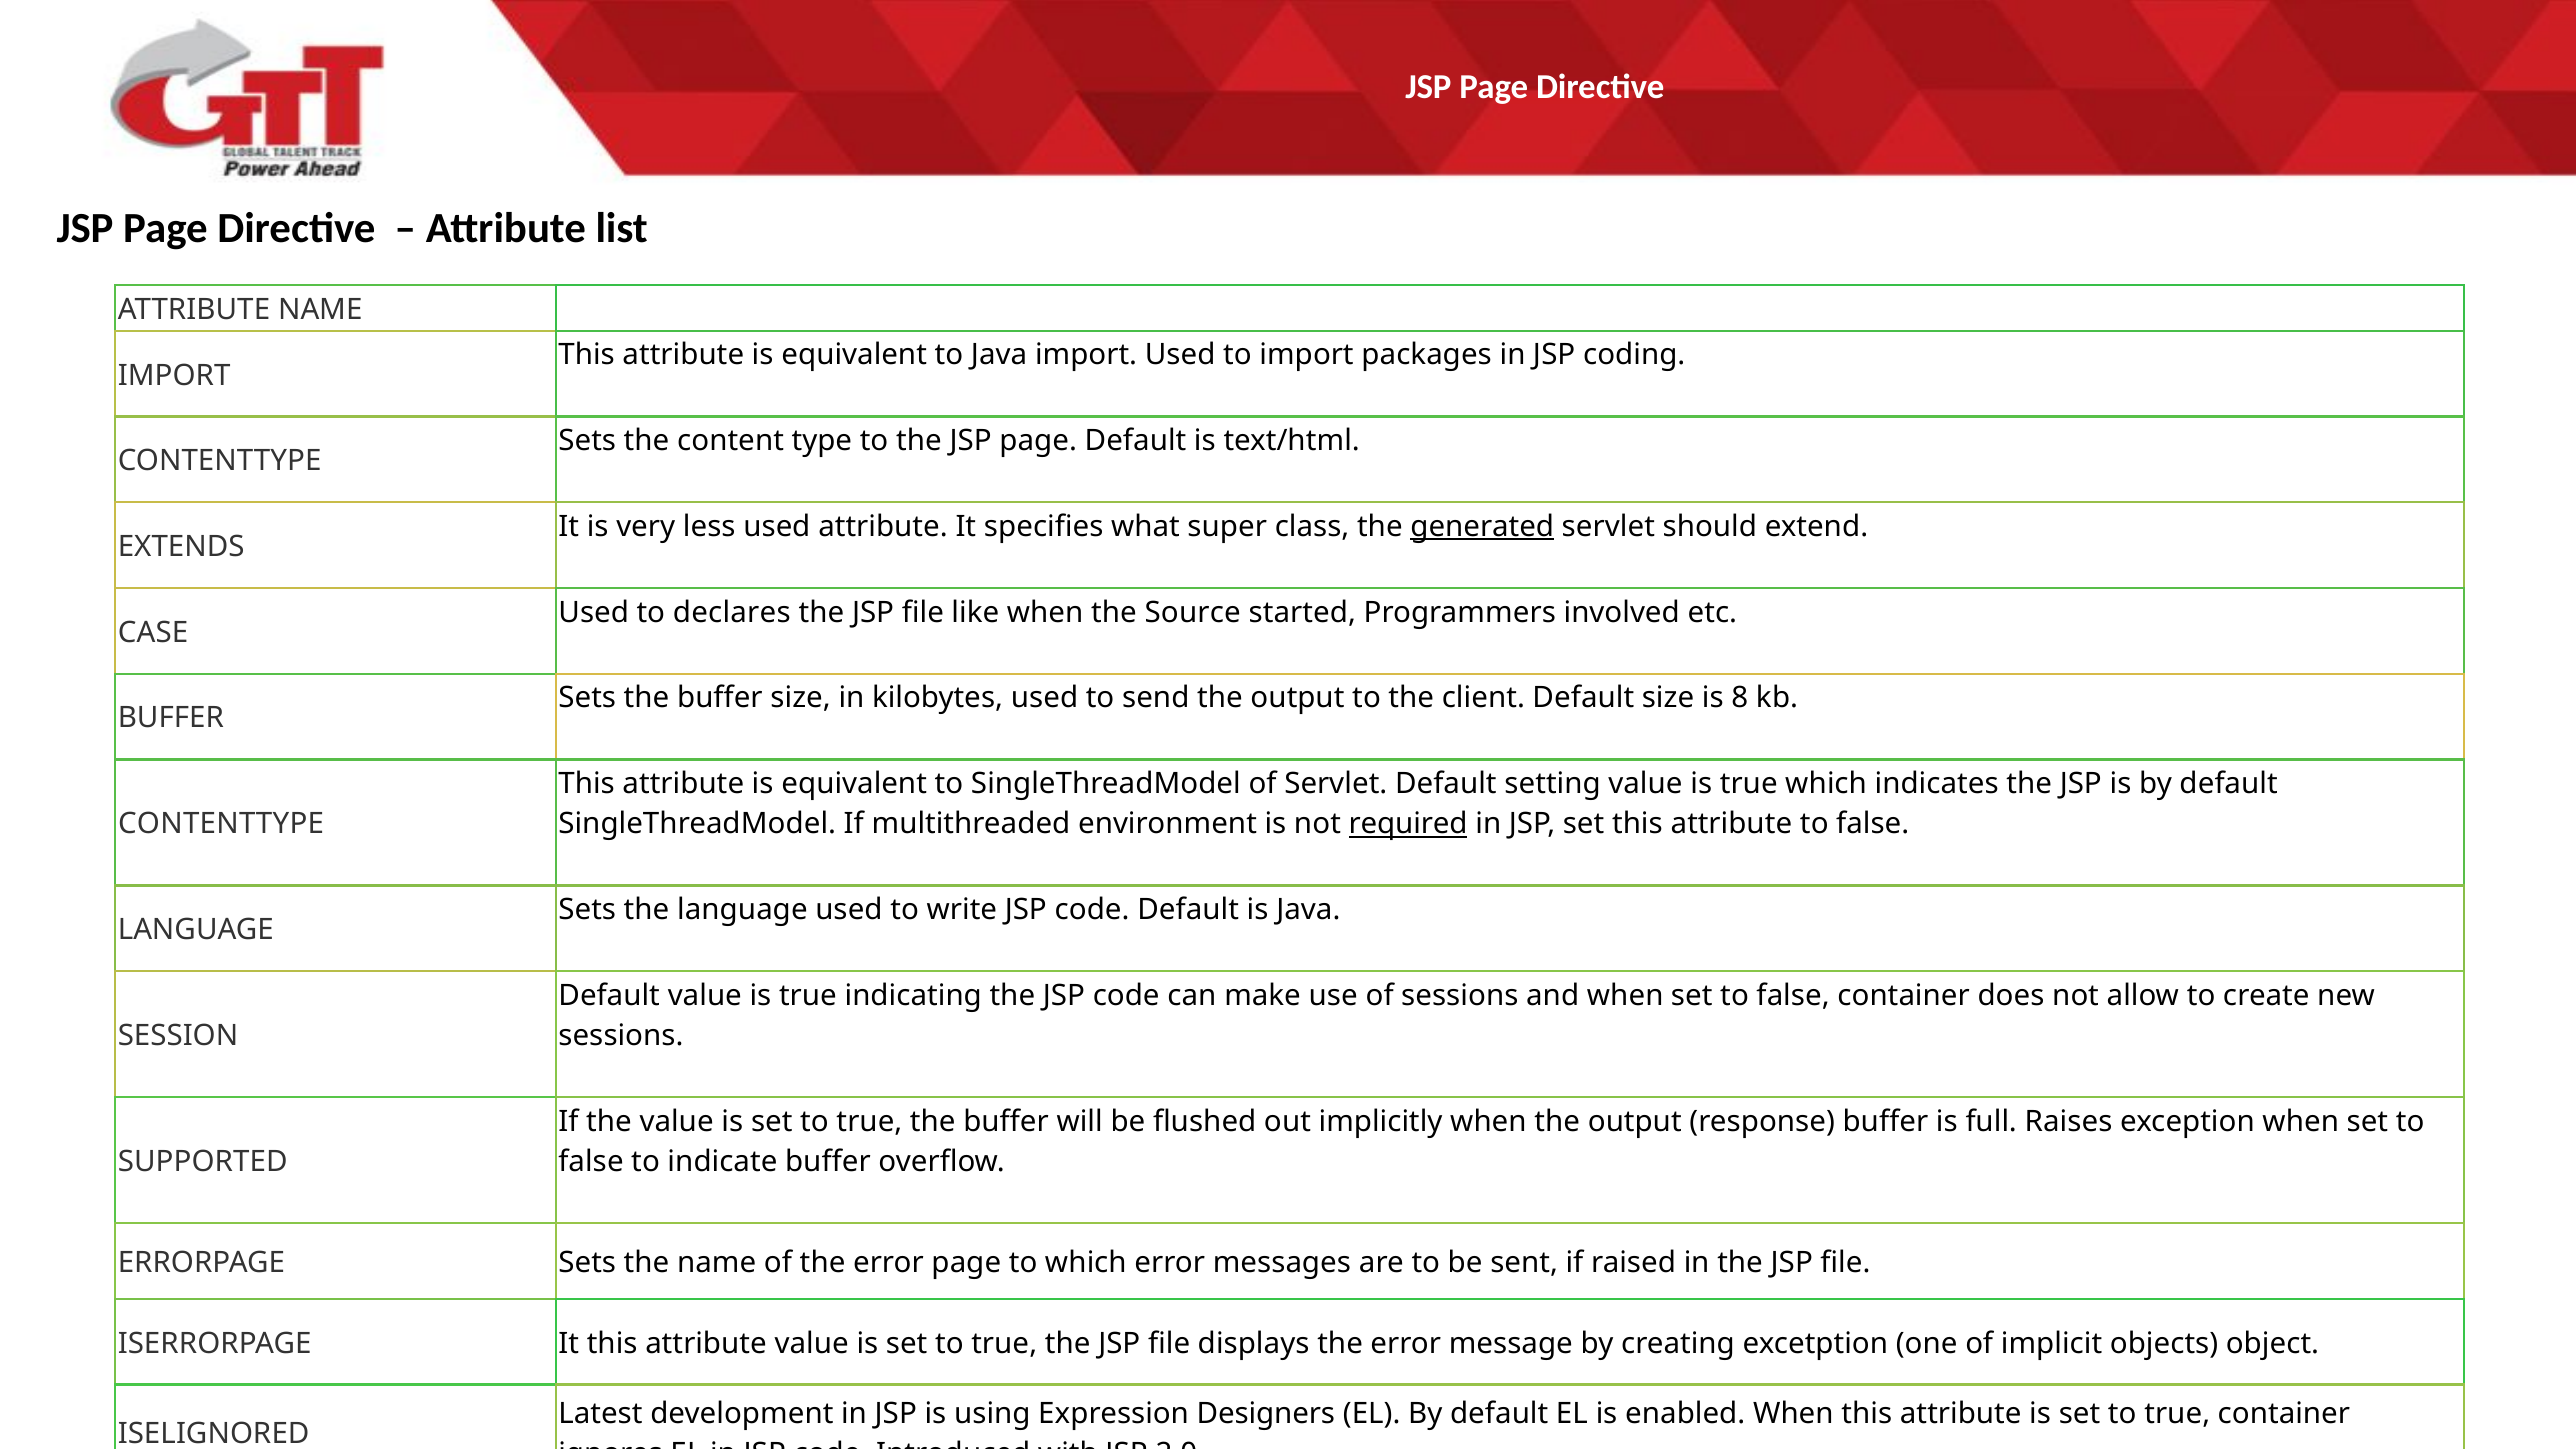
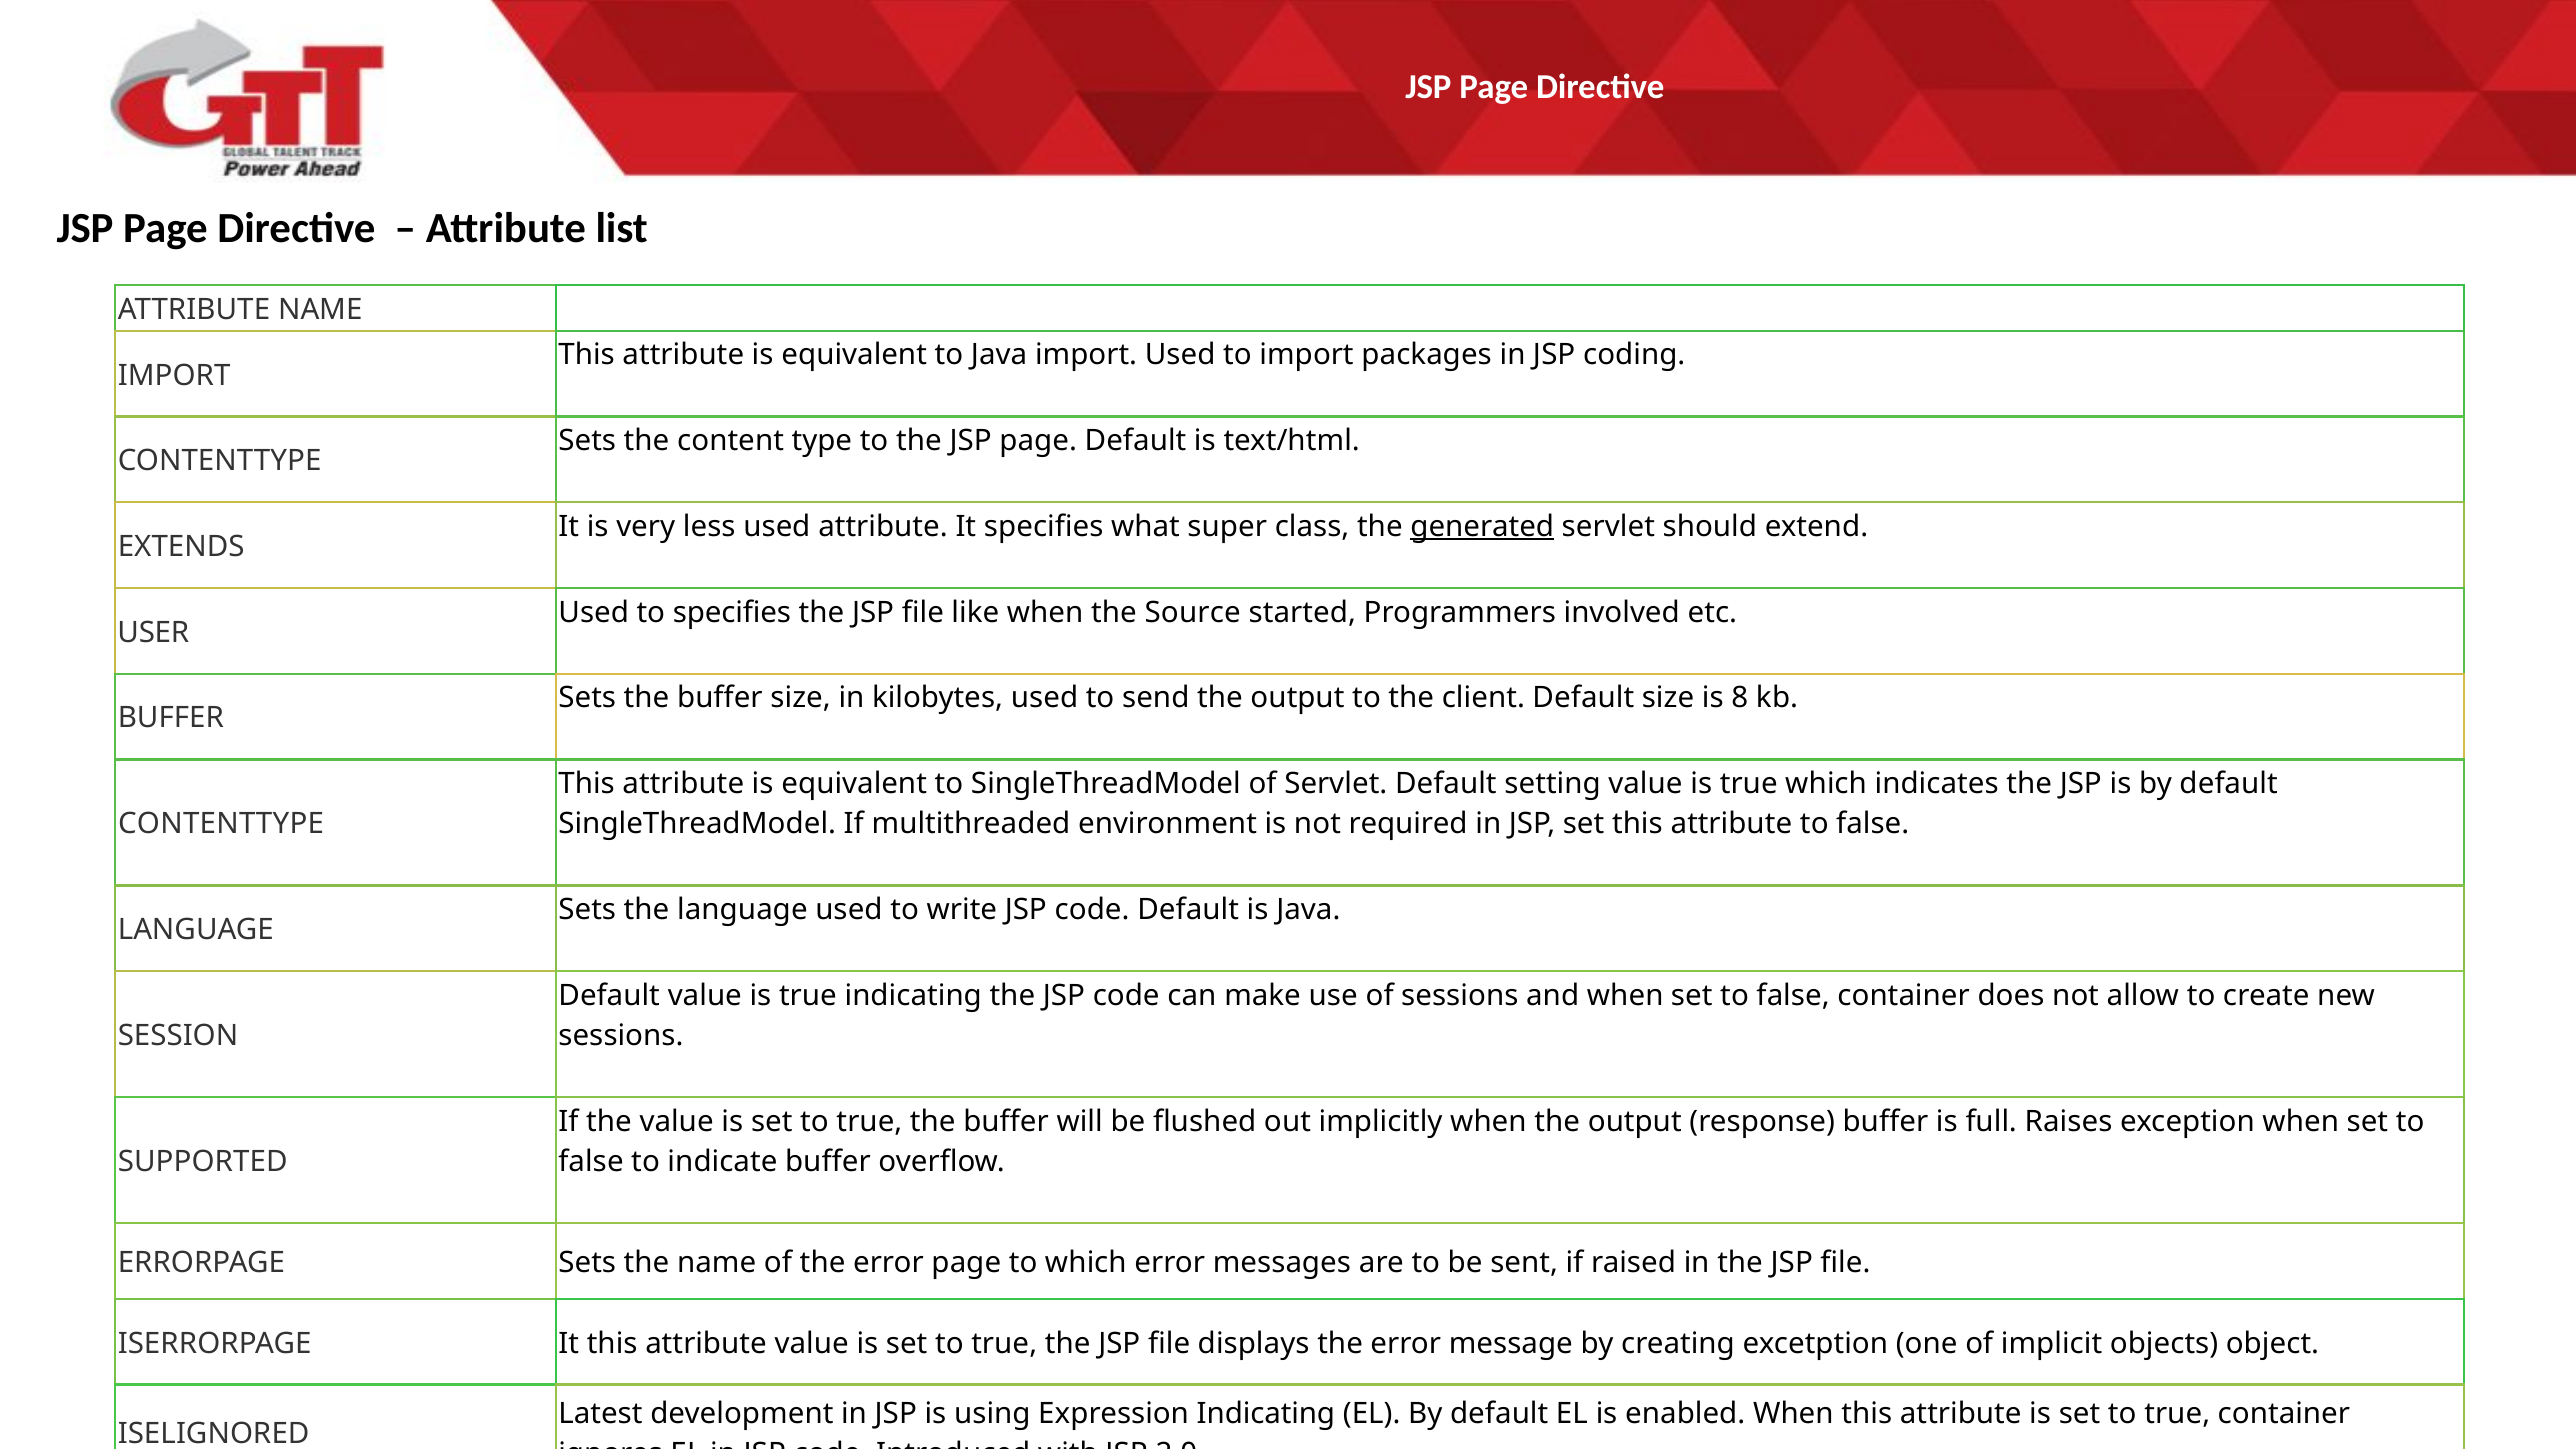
to declares: declares -> specifies (732, 612)
CASE: CASE -> USER (153, 633)
required underline: present -> none (1408, 824)
Expression Designers: Designers -> Indicating (1266, 1414)
